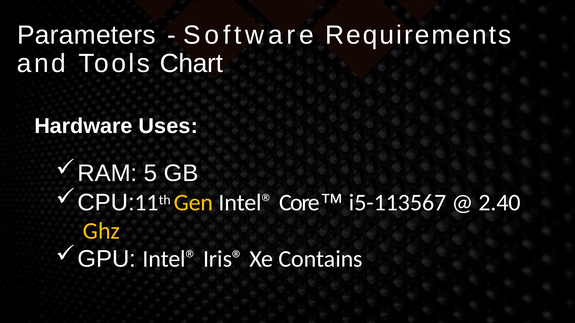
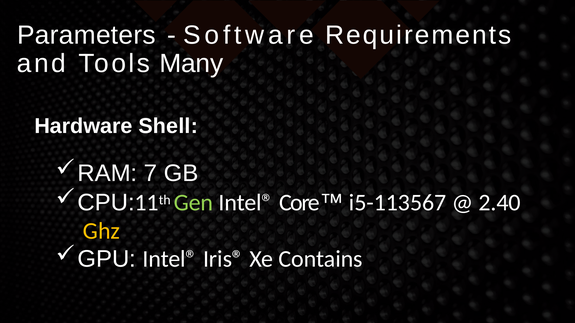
Chart: Chart -> Many (191, 63)
Uses: Uses -> Shell (168, 126)
5: 5 -> 7 (151, 174)
Gen colour: yellow -> light green (193, 203)
